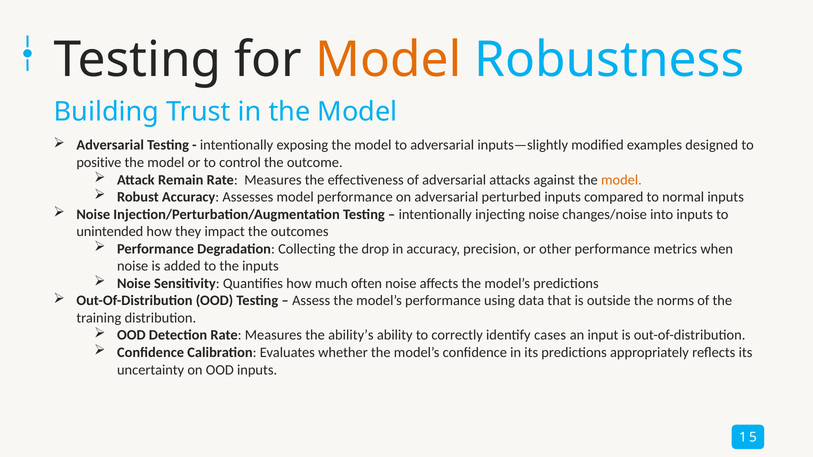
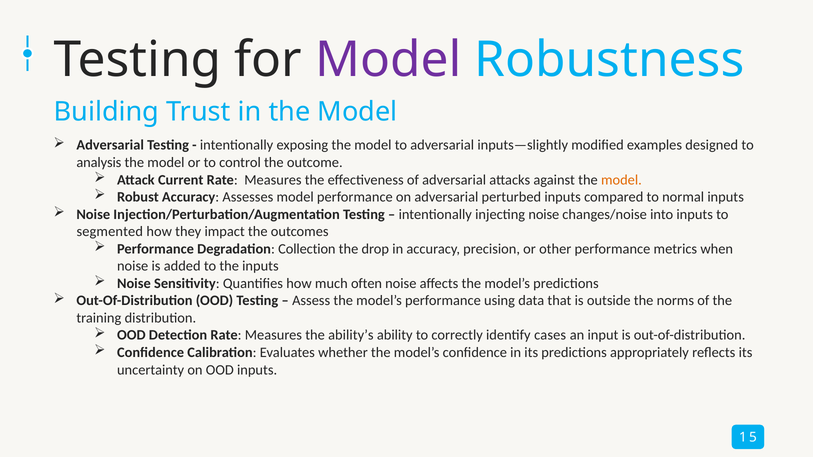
Model colour: orange -> purple (388, 60)
positive: positive -> analysis (99, 163)
Remain: Remain -> Current (181, 180)
unintended: unintended -> segmented (110, 232)
Collecting: Collecting -> Collection (307, 249)
